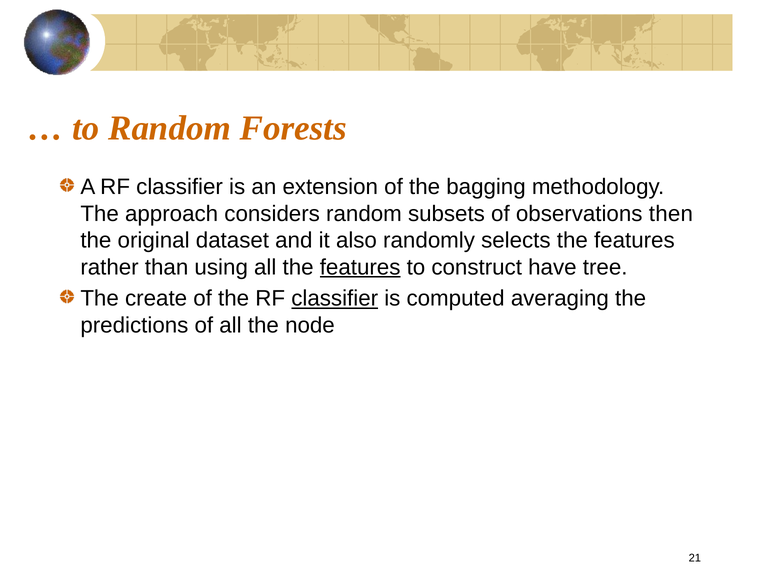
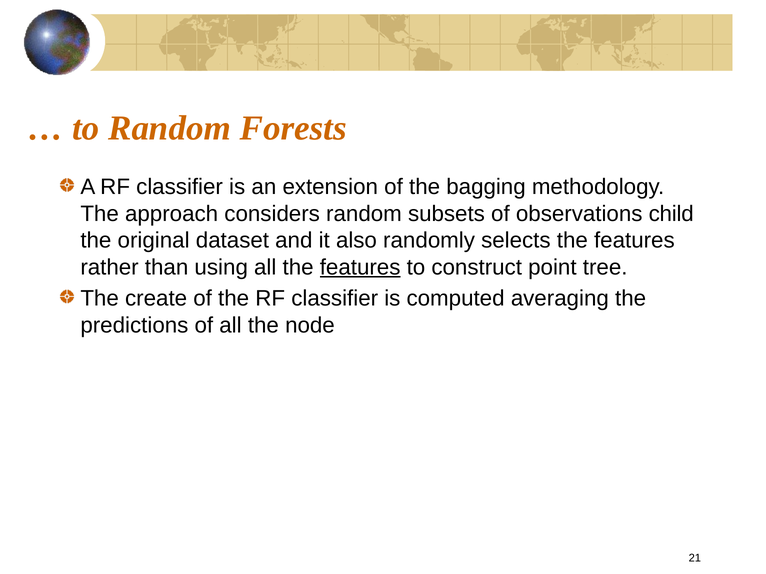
then: then -> child (671, 214)
have: have -> point (552, 268)
classifier underline: present -> none (335, 299)
